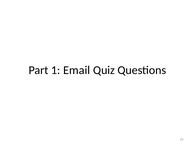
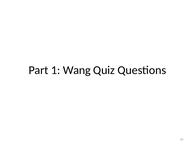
Email: Email -> Wang (77, 70)
